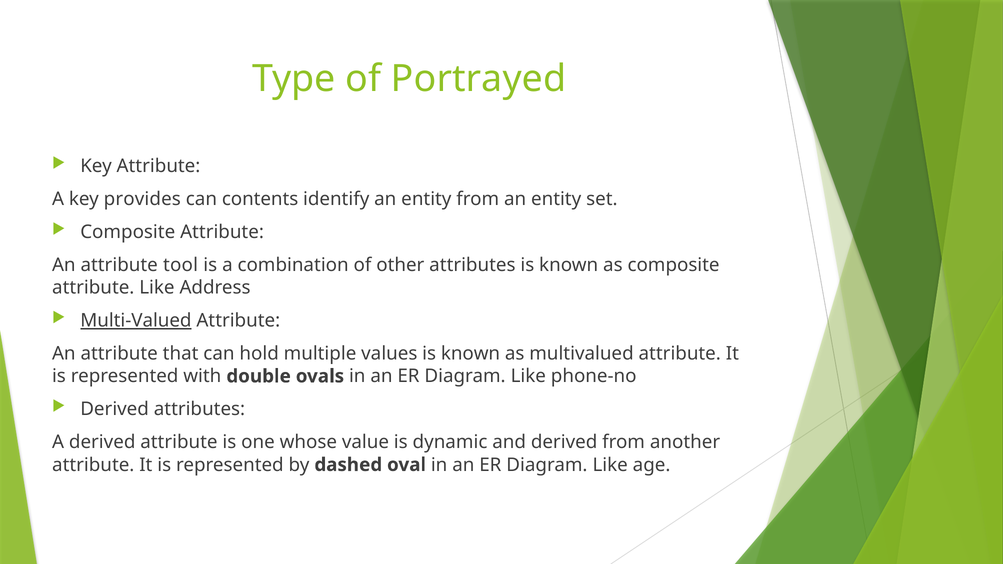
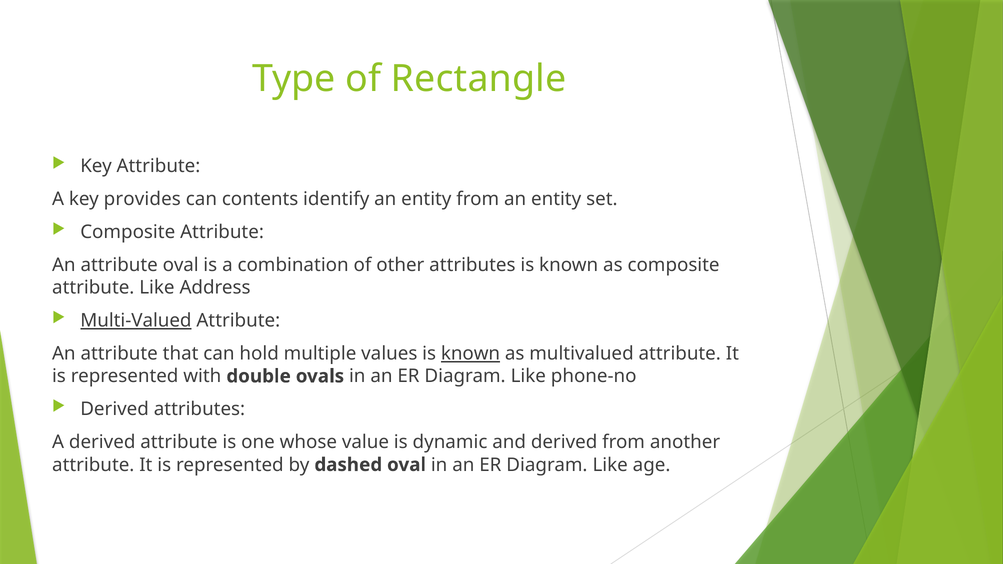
Portrayed: Portrayed -> Rectangle (479, 79)
attribute tool: tool -> oval (181, 265)
known underline: none -> present (471, 354)
